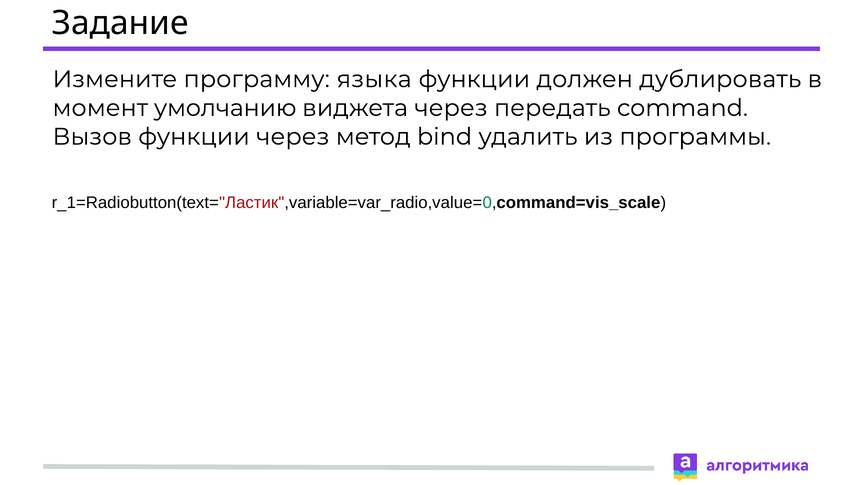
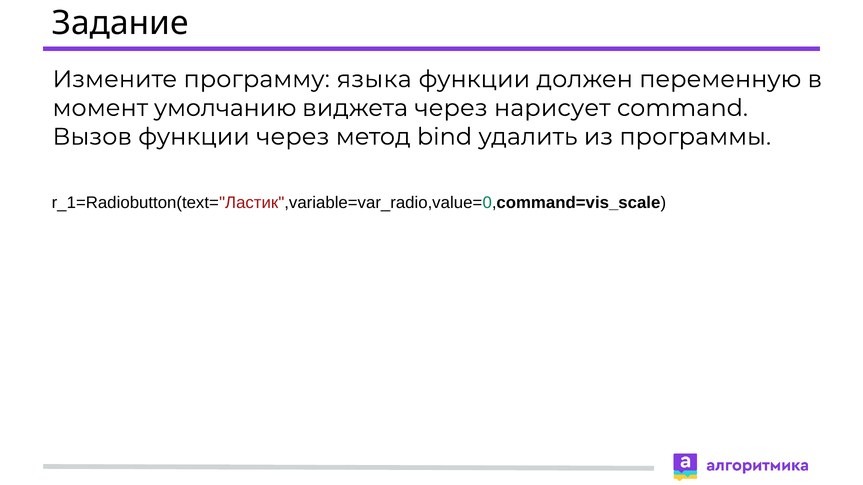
дублировать: дублировать -> переменную (720, 79)
передать: передать -> нарисует (552, 108)
